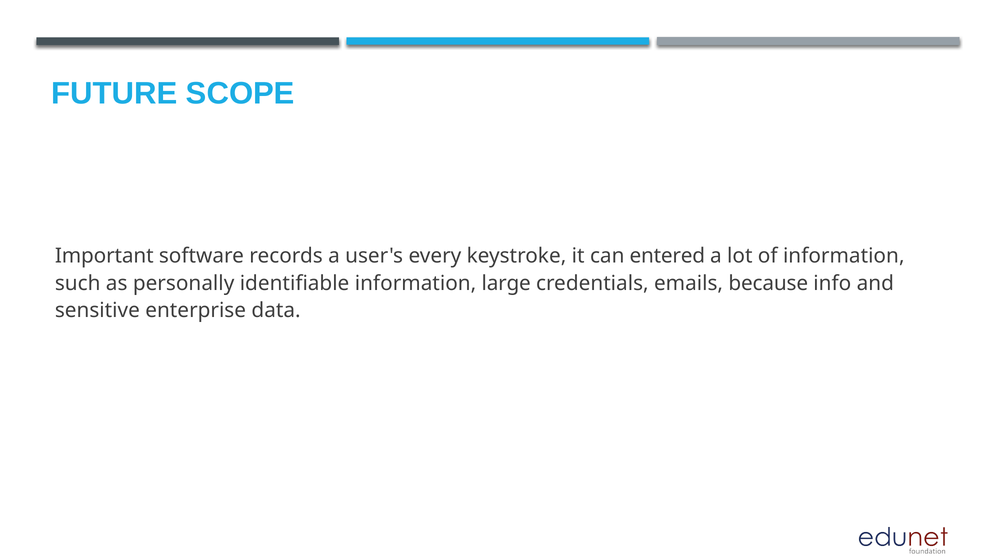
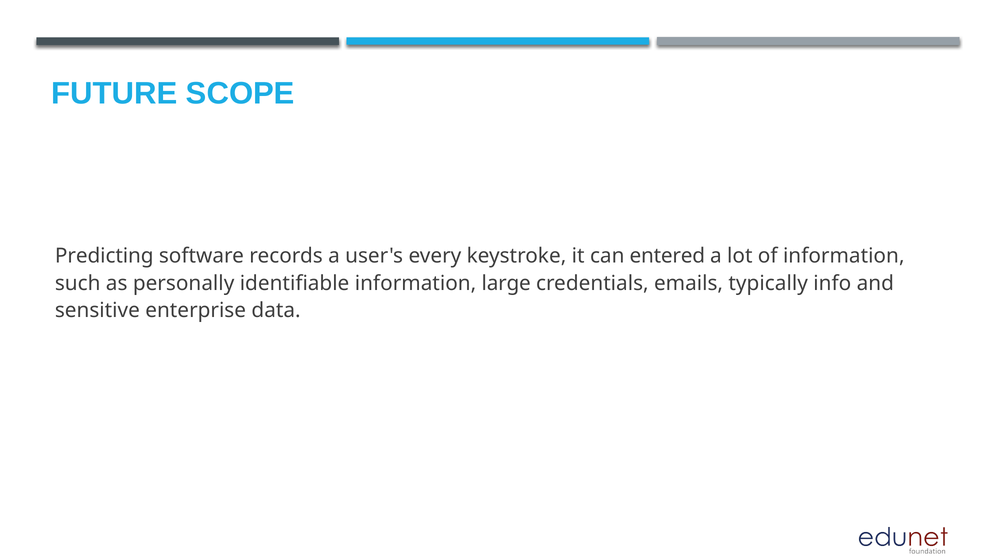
Important: Important -> Predicting (104, 256)
because: because -> typically (768, 283)
